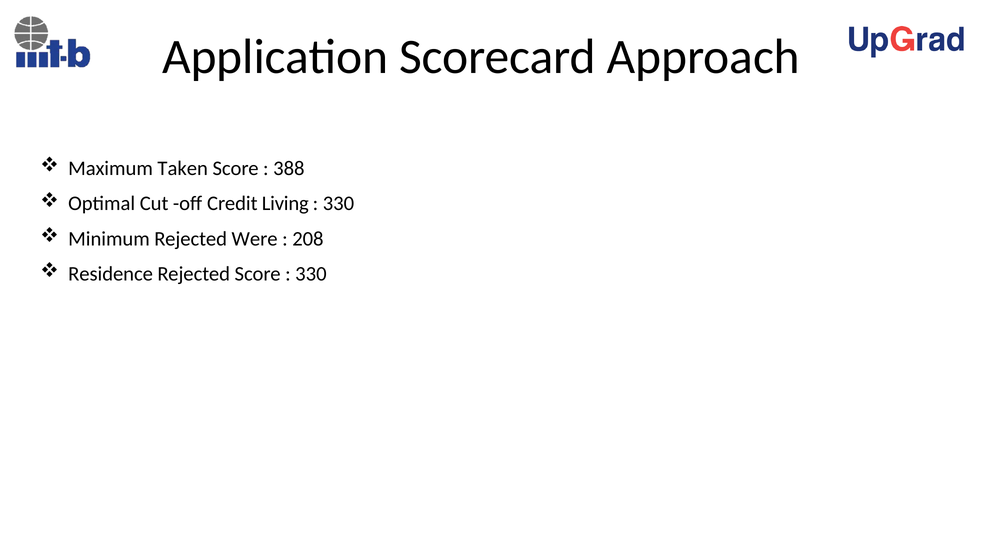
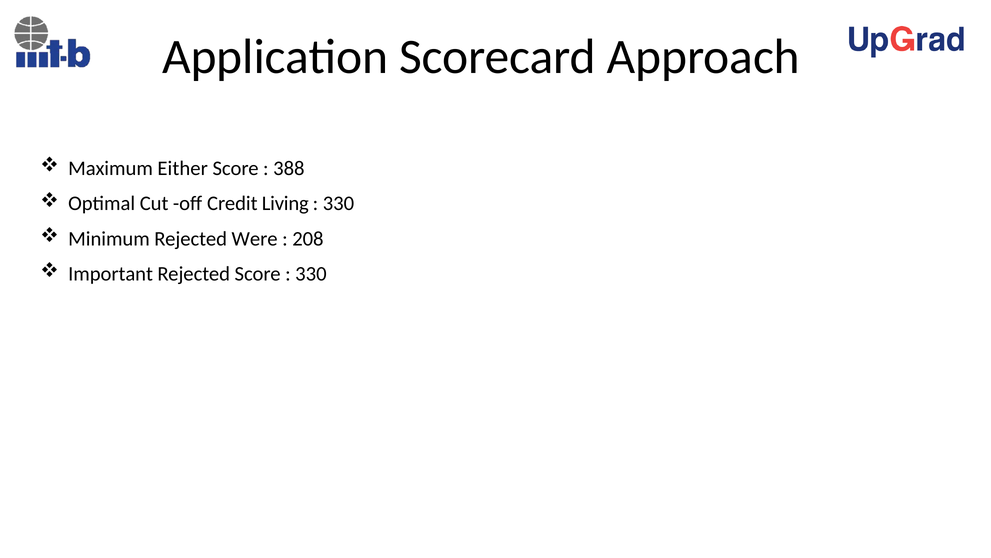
Taken: Taken -> Either (183, 168)
Residence: Residence -> Important (111, 274)
